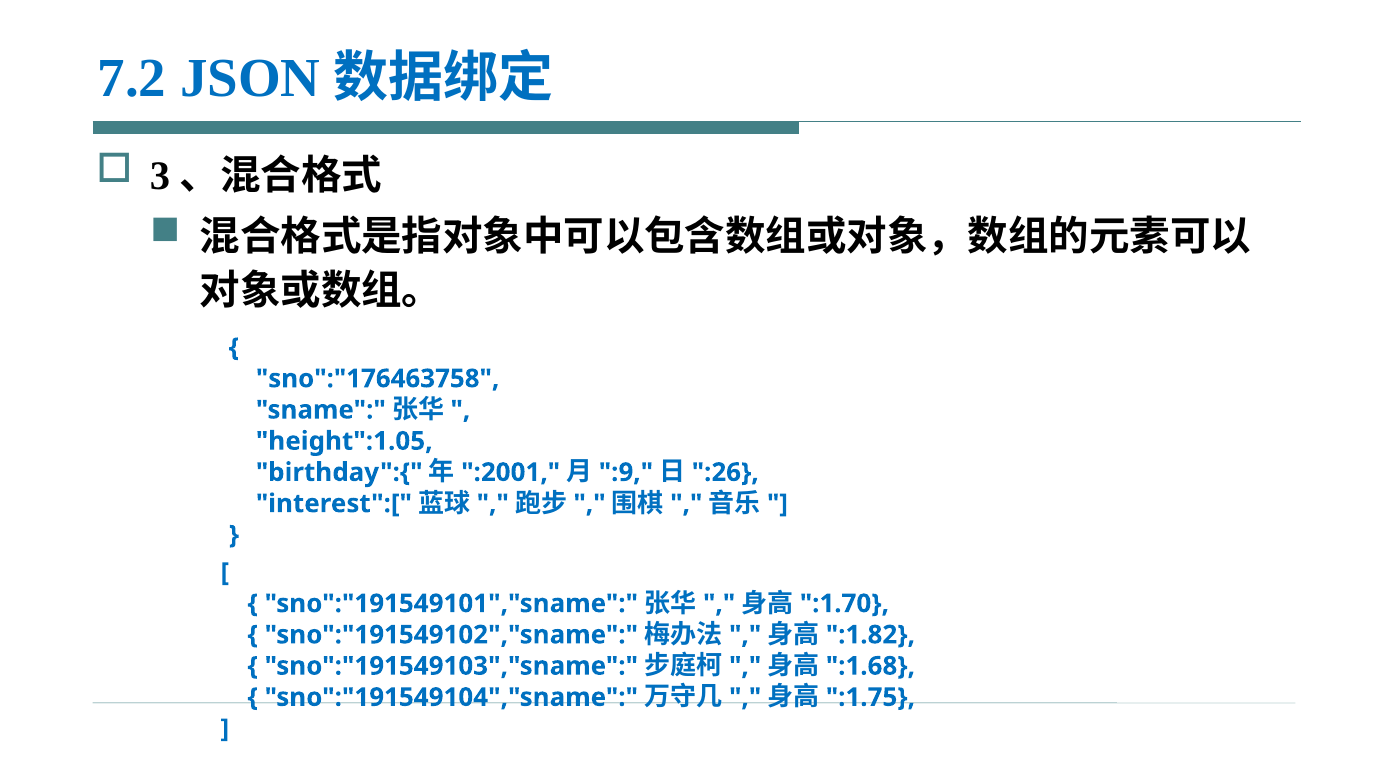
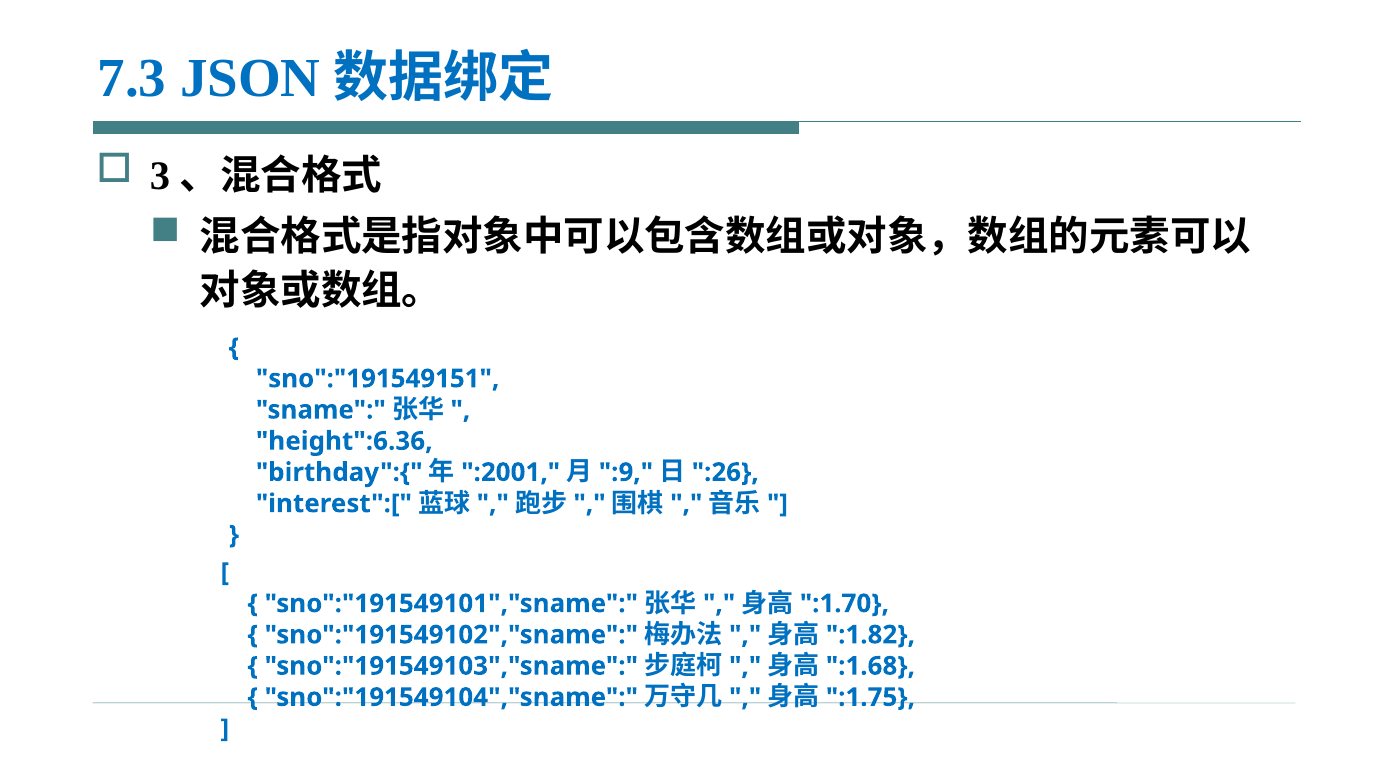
7.2: 7.2 -> 7.3 (132, 78)
sno":"176463758: sno":"176463758 -> sno":"191549151 (378, 379)
height":1.05: height":1.05 -> height":6.36 (344, 441)
